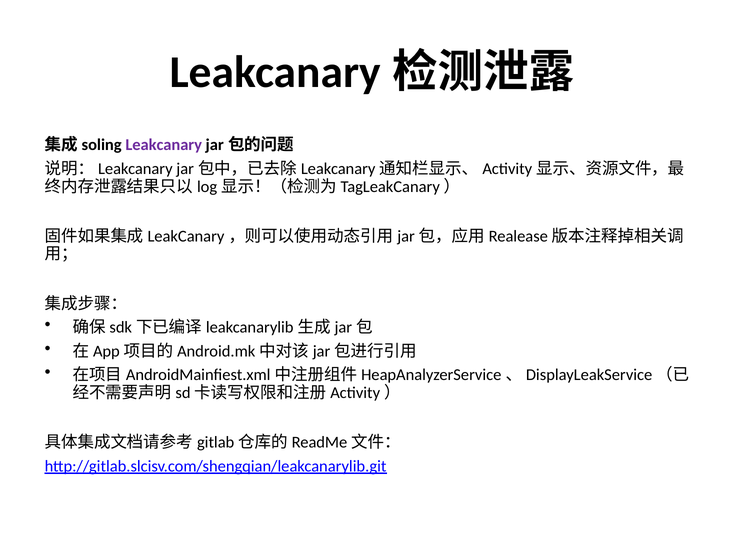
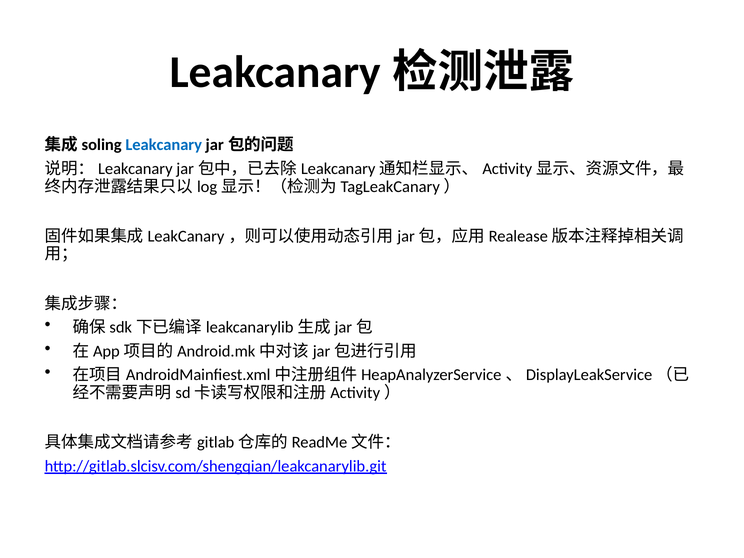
Leakcanary colour: purple -> blue (164, 145)
